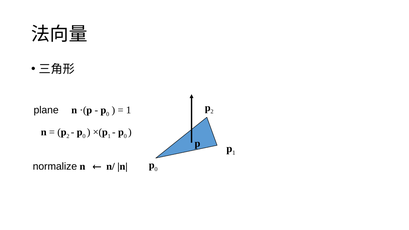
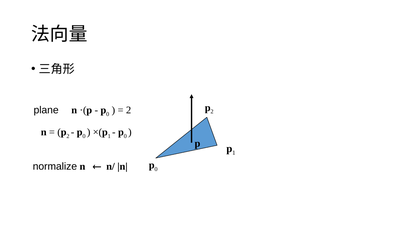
1: 1 -> 2 (129, 110)
